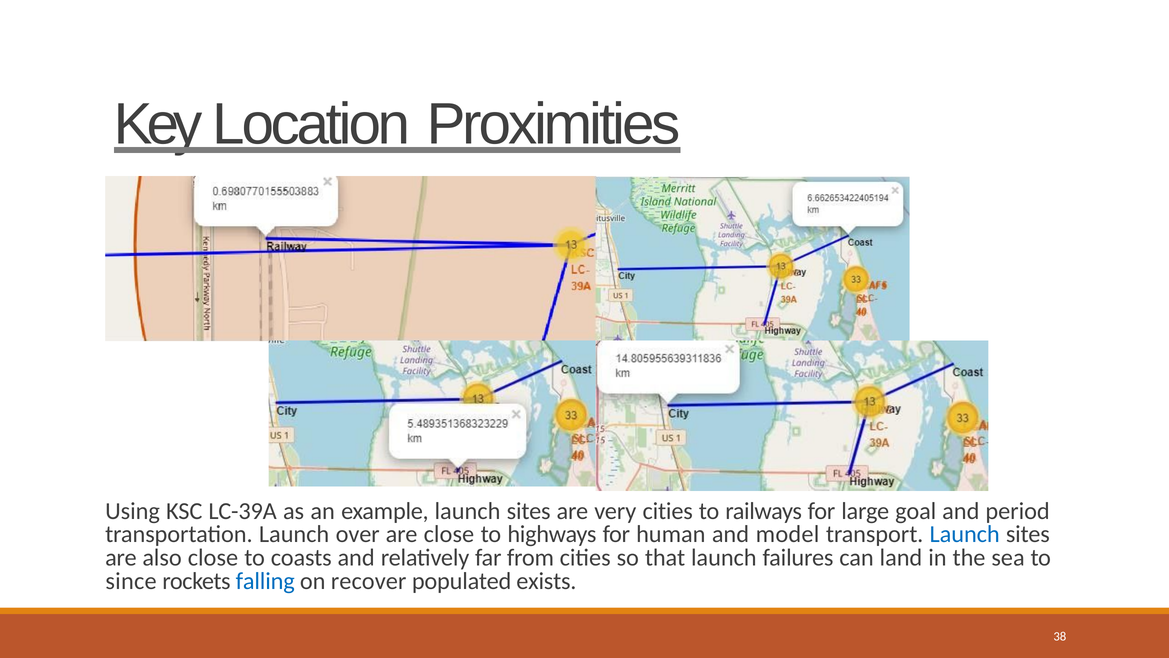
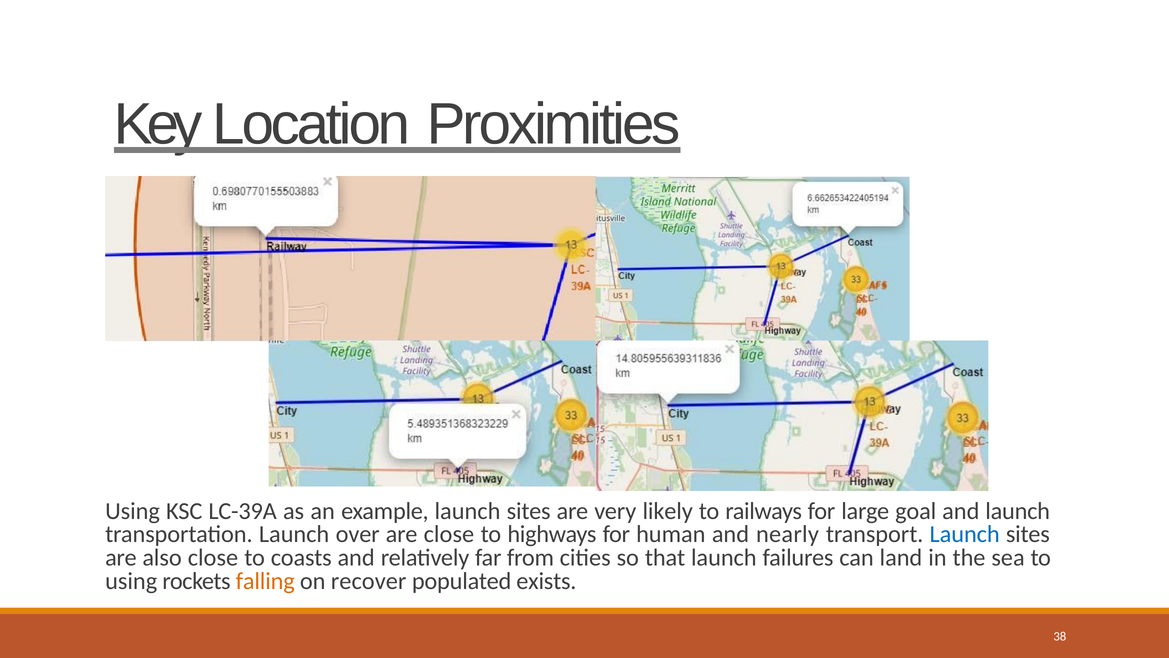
very cities: cities -> likely (668, 511)
and period: period -> launch (1018, 511)
model: model -> nearly (788, 534)
since: since -> using (131, 581)
falling colour: blue -> orange (265, 581)
